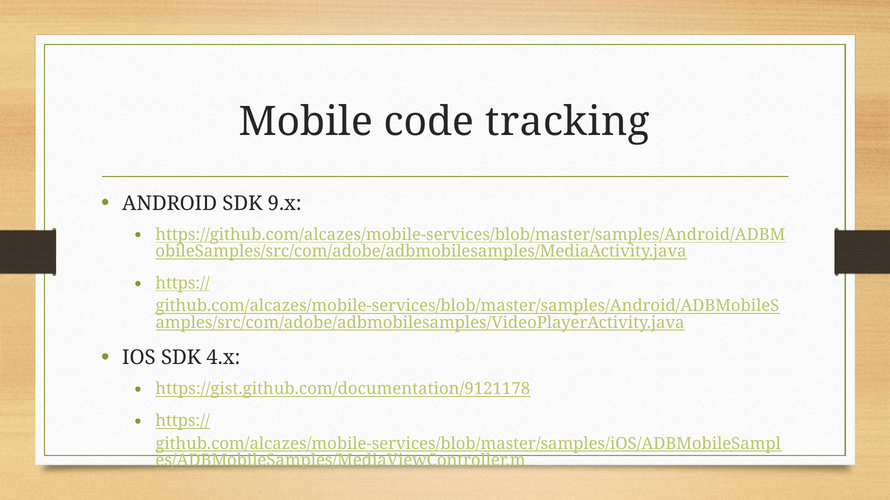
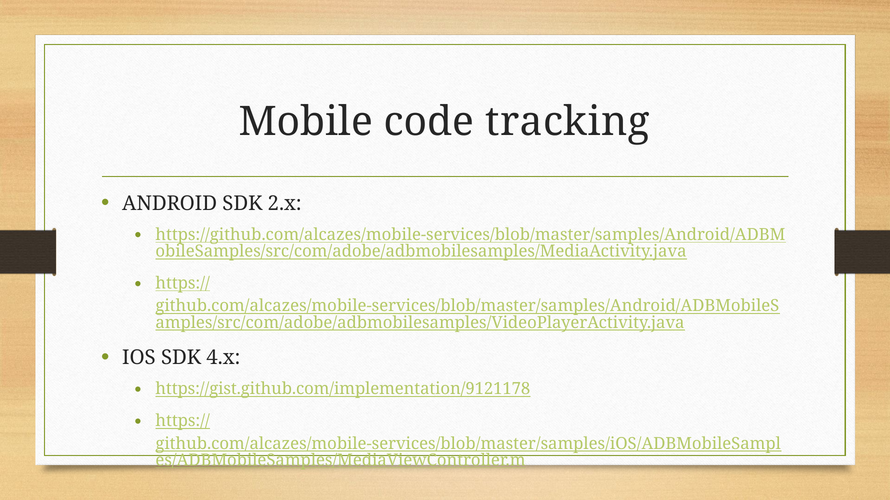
9.x: 9.x -> 2.x (285, 204)
https://gist.github.com/documentation/9121178: https://gist.github.com/documentation/9121178 -> https://gist.github.com/implementation/9121178 (343, 389)
